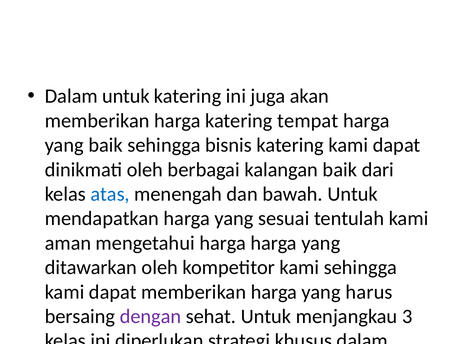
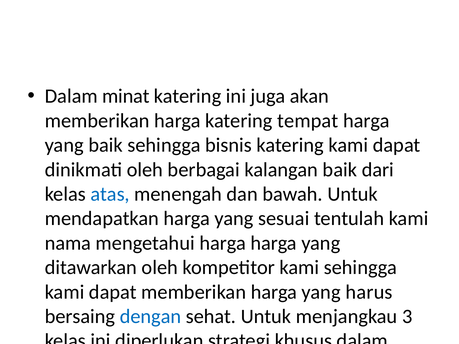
Dalam untuk: untuk -> minat (126, 96)
aman: aman -> nama (68, 243)
dengan colour: purple -> blue (150, 317)
